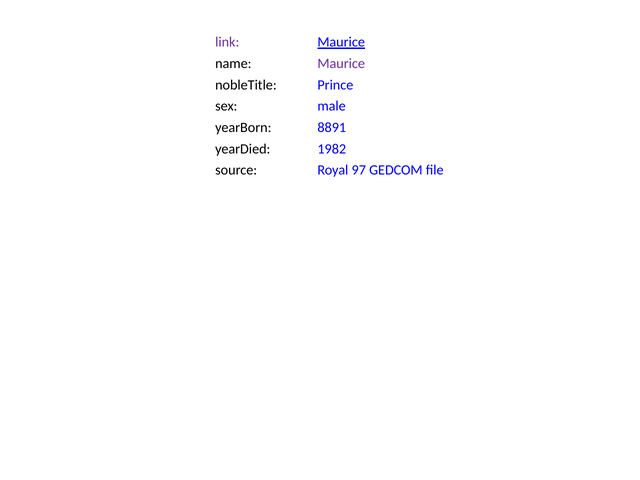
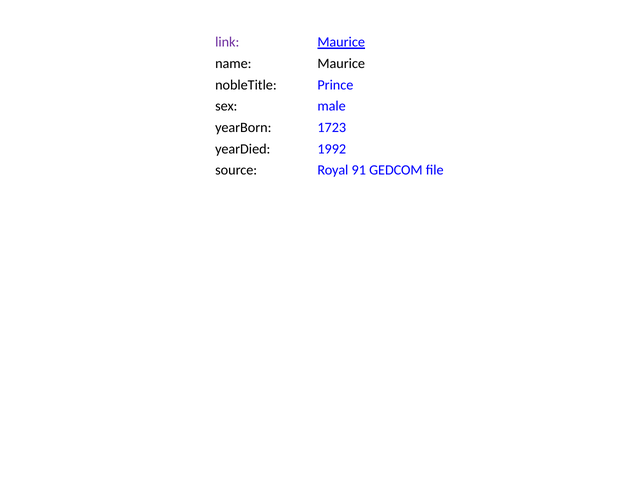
Maurice colour: purple -> black (341, 64)
8891: 8891 -> 1723 (332, 128)
1982: 1982 -> 1992 (332, 149)
97: 97 -> 91 (359, 170)
